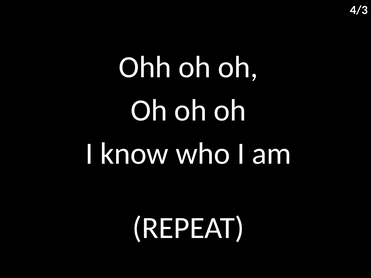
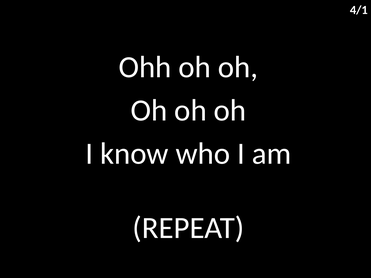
4/3: 4/3 -> 4/1 (359, 10)
